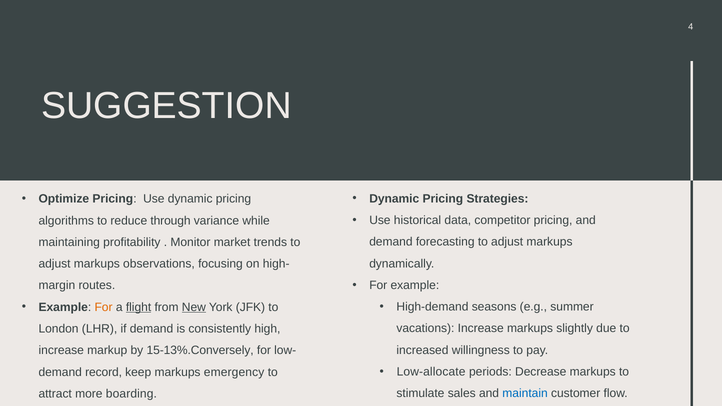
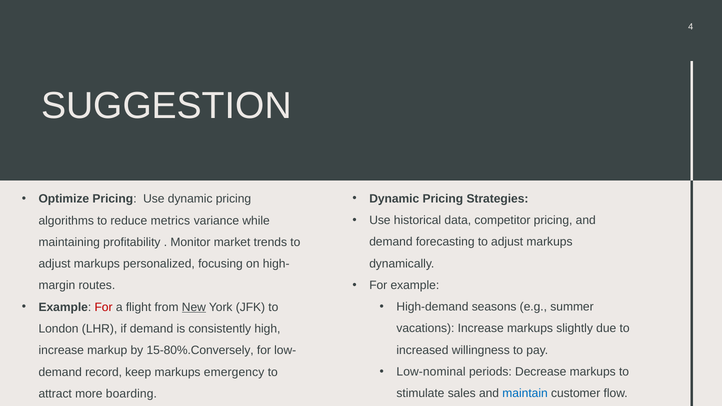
through: through -> metrics (170, 221)
observations: observations -> personalized (159, 264)
For colour: orange -> red (104, 307)
flight underline: present -> none (139, 307)
15-13%.Conversely: 15-13%.Conversely -> 15-80%.Conversely (200, 351)
Low-allocate: Low-allocate -> Low-nominal (431, 372)
